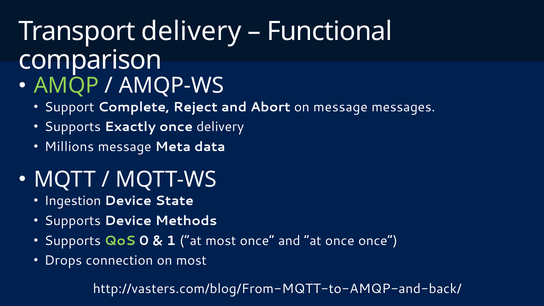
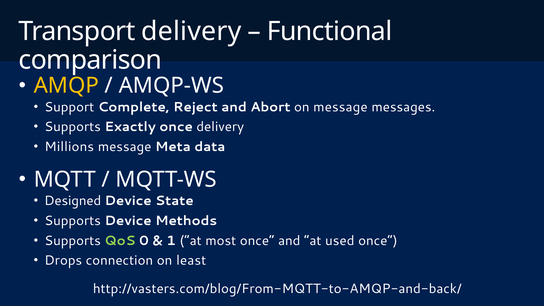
AMQP colour: light green -> yellow (66, 86)
Ingestion: Ingestion -> Designed (73, 201)
”at once: once -> used (340, 241)
on most: most -> least (191, 260)
